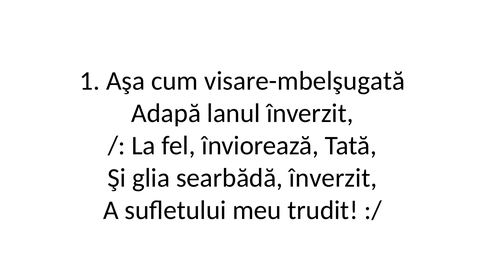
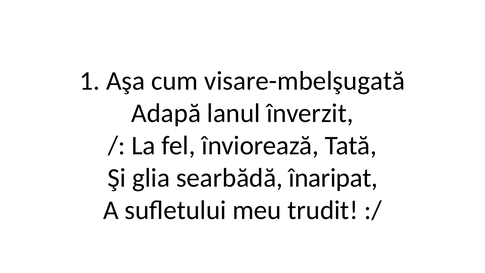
searbădă înverzit: înverzit -> înaripat (333, 178)
